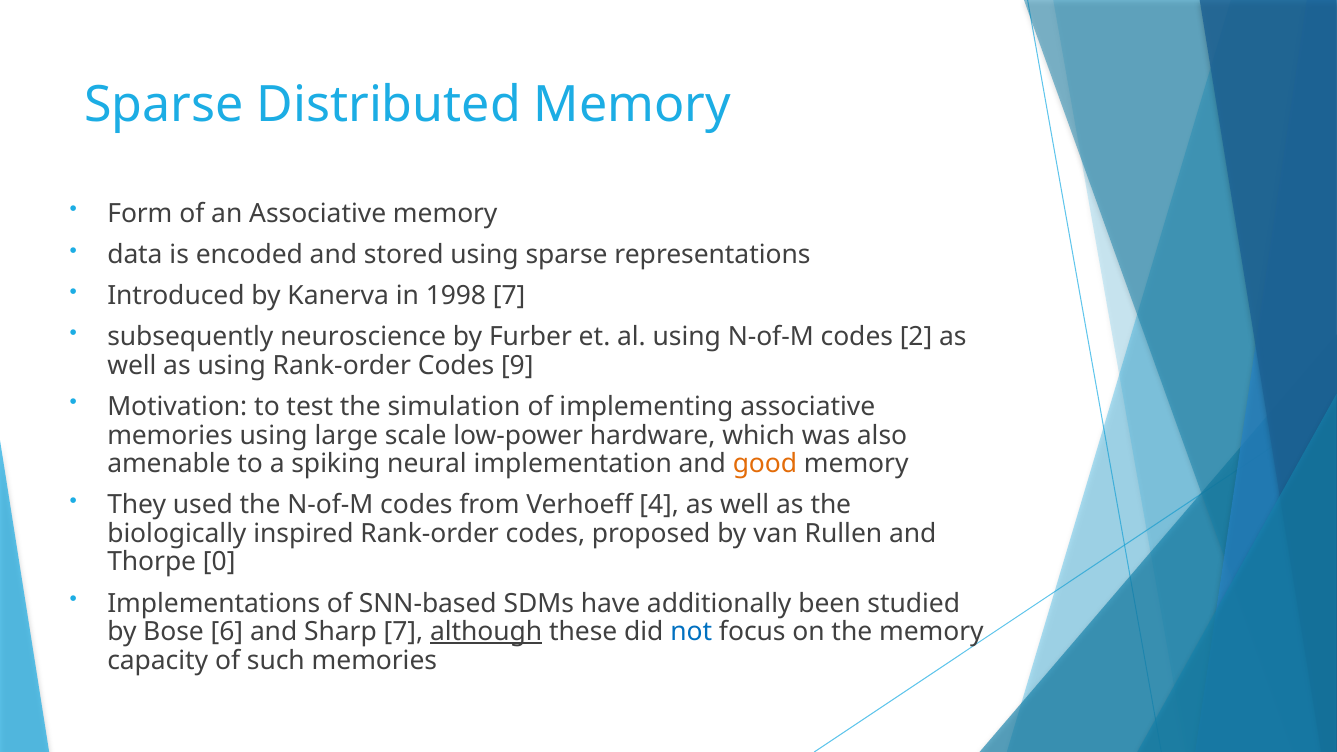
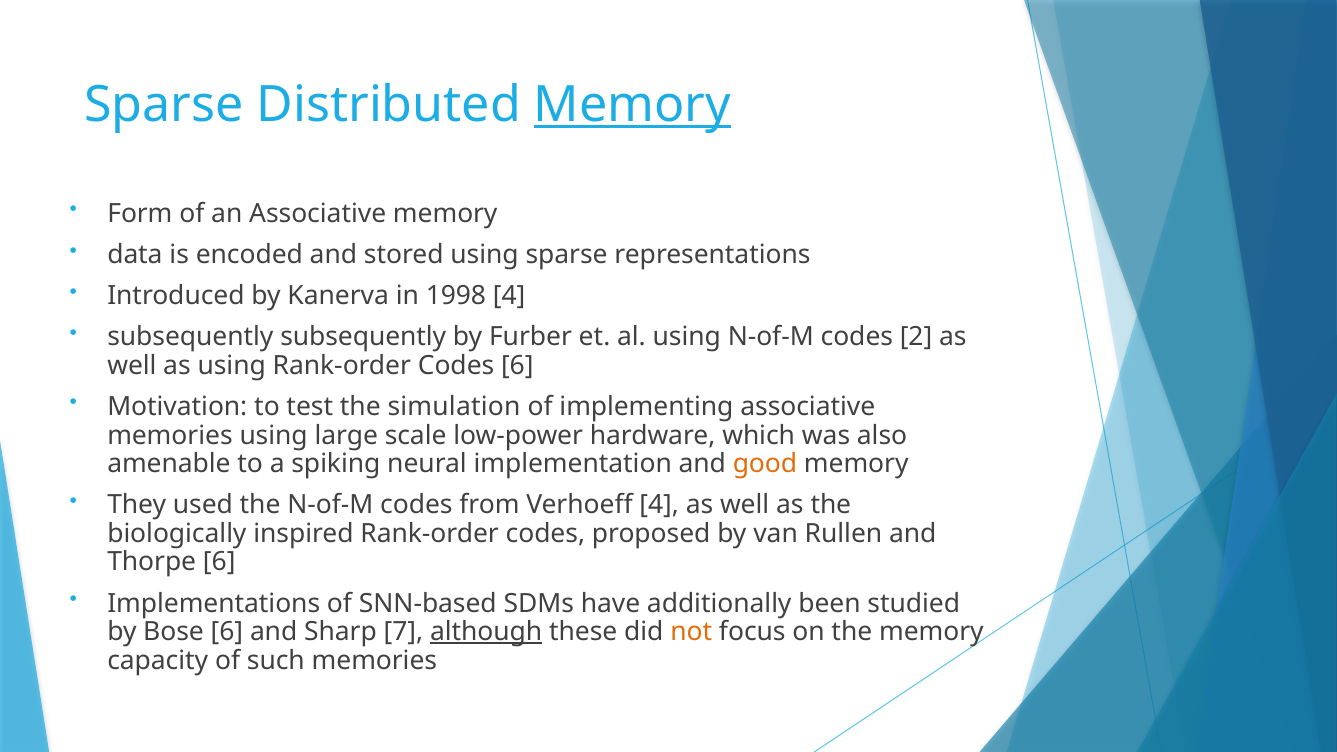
Memory underline: none -> present (632, 105)
1998 7: 7 -> 4 (509, 296)
subsequently neuroscience: neuroscience -> subsequently (363, 337)
Codes 9: 9 -> 6 (517, 366)
Thorpe 0: 0 -> 6 (219, 562)
not colour: blue -> orange (691, 632)
